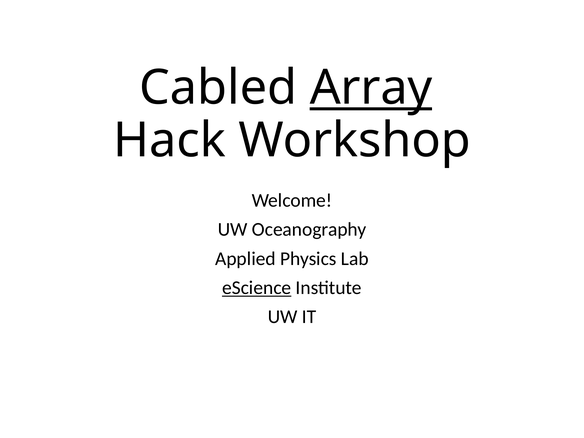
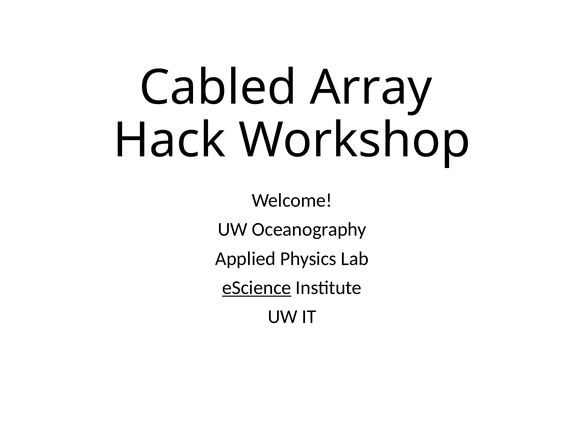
Array underline: present -> none (371, 88)
